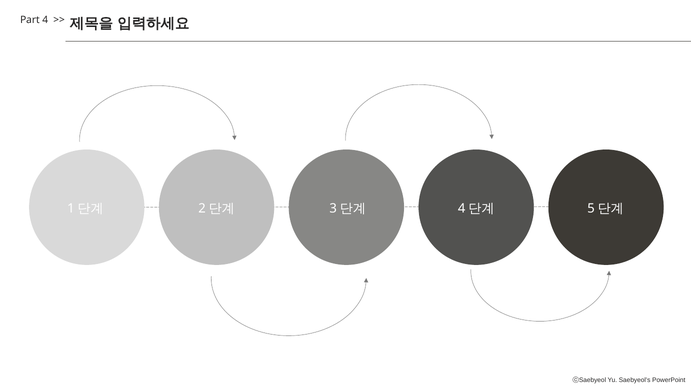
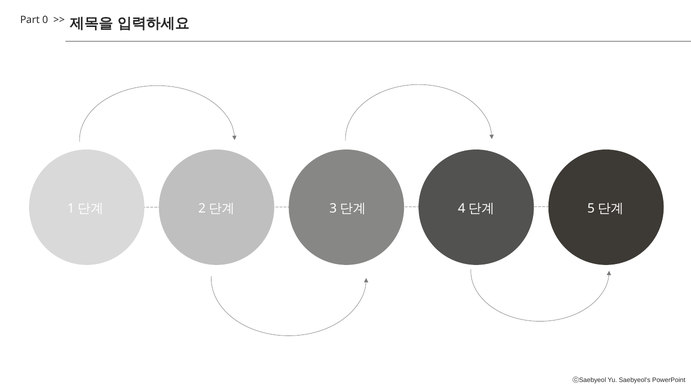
4: 4 -> 0 (45, 20)
